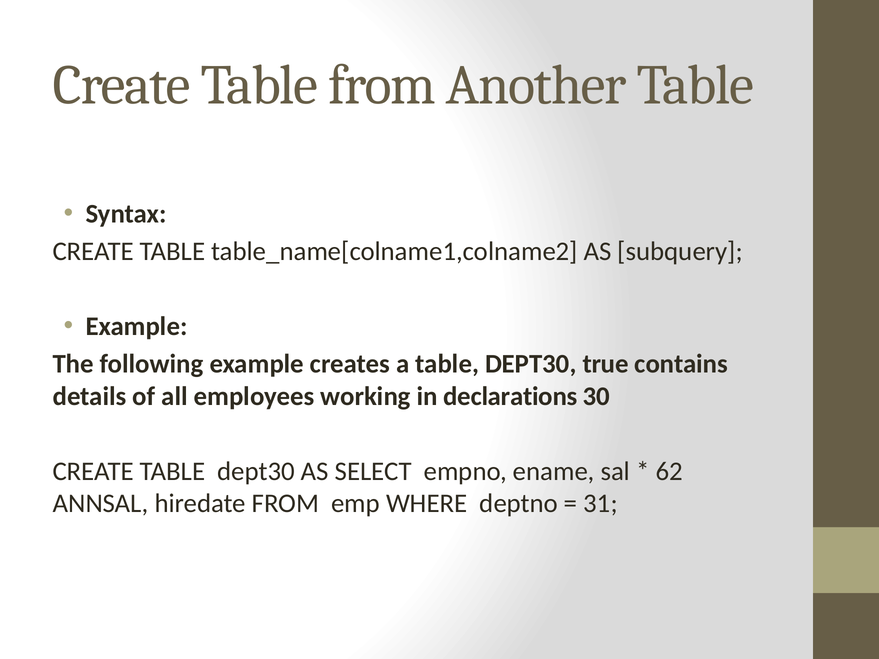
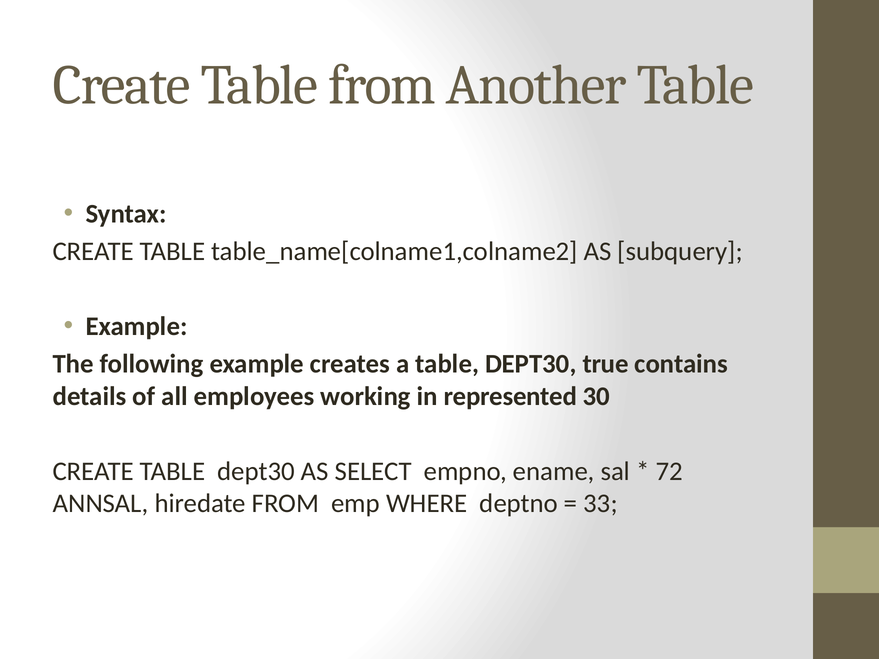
declarations: declarations -> represented (510, 396)
62: 62 -> 72 (669, 472)
31: 31 -> 33 (601, 504)
